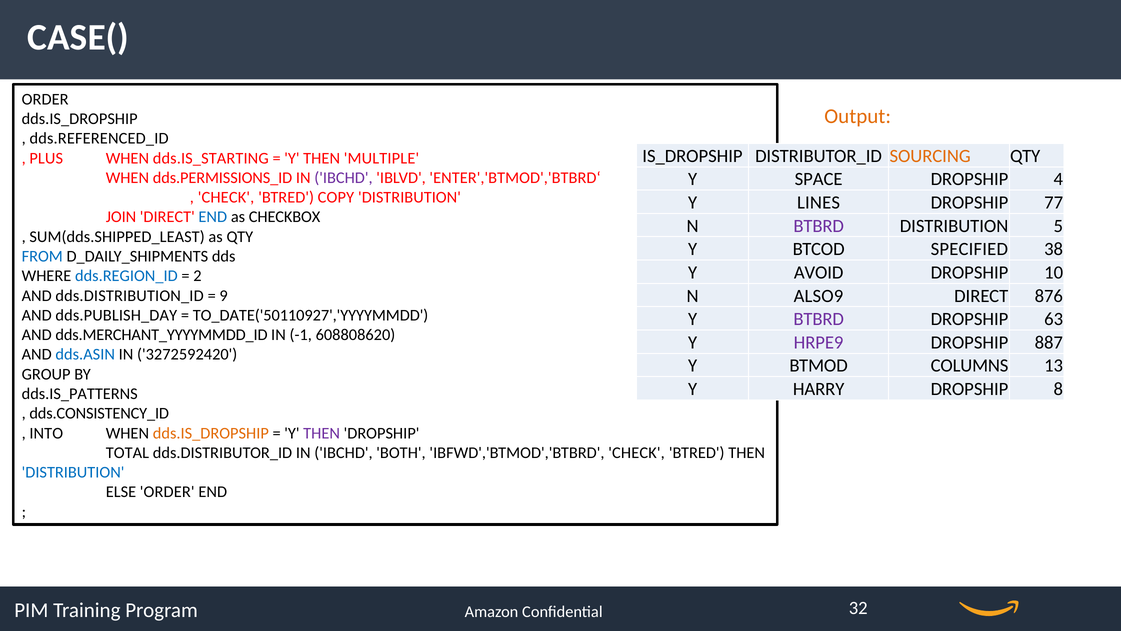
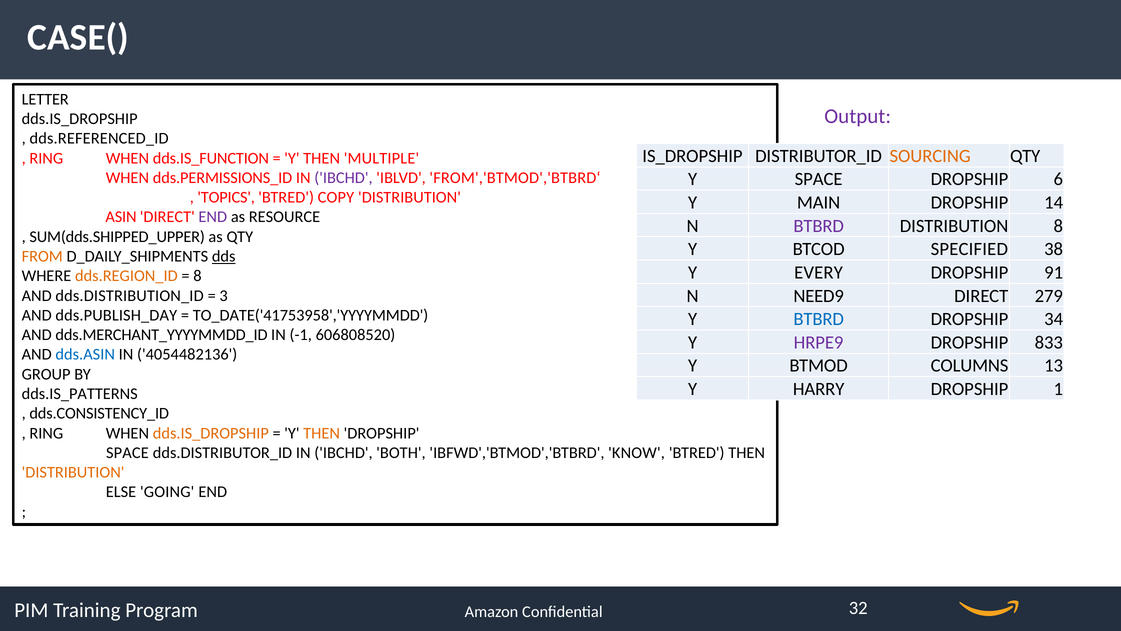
ORDER: ORDER -> LETTER (45, 99)
Output colour: orange -> purple (858, 116)
PLUS: PLUS -> RING (46, 158)
dds.IS_STARTING: dds.IS_STARTING -> dds.IS_FUNCTION (211, 158)
ENTER','BTMOD','BTBRD‘: ENTER','BTMOD','BTBRD‘ -> FROM','BTMOD','BTBRD‘ (515, 178)
4: 4 -> 6 (1058, 179)
CHECK: CHECK -> TOPICS (226, 197)
LINES: LINES -> MAIN (819, 202)
77: 77 -> 14 (1054, 202)
JOIN: JOIN -> ASIN (121, 217)
END colour: blue -> purple (213, 217)
CHECKBOX: CHECKBOX -> RESOURCE (285, 217)
DISTRIBUTION 5: 5 -> 8 (1058, 226)
SUM(dds.SHIPPED_LEAST: SUM(dds.SHIPPED_LEAST -> SUM(dds.SHIPPED_UPPER (117, 237)
FROM colour: blue -> orange (42, 256)
dds underline: none -> present (224, 256)
AVOID: AVOID -> EVERY (819, 272)
10: 10 -> 91 (1054, 272)
dds.REGION_ID colour: blue -> orange (126, 276)
2: 2 -> 8 (197, 276)
ALSO9: ALSO9 -> NEED9 (819, 296)
876: 876 -> 279 (1049, 296)
9: 9 -> 3 (224, 295)
TO_DATE('50110927','YYYYMMDD: TO_DATE('50110927','YYYYMMDD -> TO_DATE('41753958','YYYYMMDD (311, 315)
BTBRD colour: purple -> blue (819, 319)
63: 63 -> 34 (1054, 319)
608808620: 608808620 -> 606808520 (355, 335)
887: 887 -> 833 (1049, 342)
3272592420: 3272592420 -> 4054482136 (187, 354)
8: 8 -> 1 (1058, 389)
INTO: INTO -> RING (46, 433)
THEN colour: purple -> orange (322, 433)
TOTAL: TOTAL -> SPACE (127, 452)
IBFWD','BTMOD','BTBRD CHECK: CHECK -> KNOW (637, 452)
DISTRIBUTION colour: blue -> orange (73, 472)
ELSE ORDER: ORDER -> GOING (167, 492)
